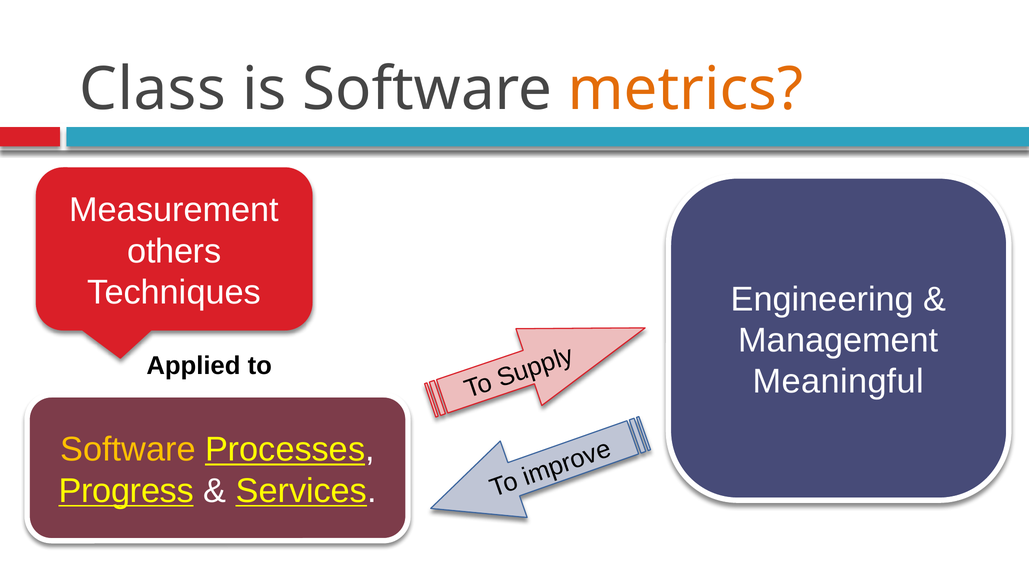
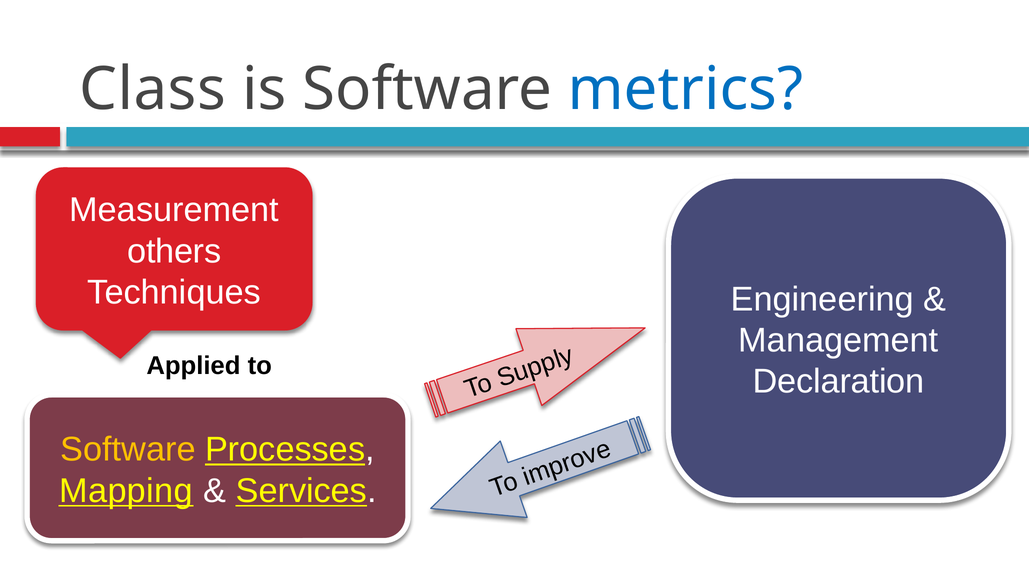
metrics colour: orange -> blue (686, 90)
Meaningful: Meaningful -> Declaration (839, 382)
Progress: Progress -> Mapping (126, 491)
